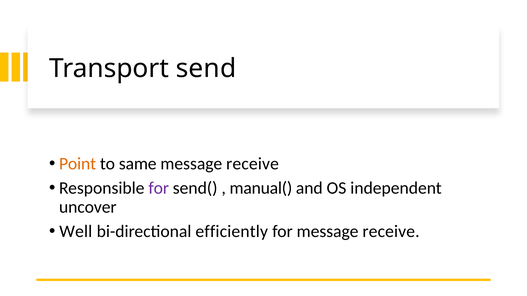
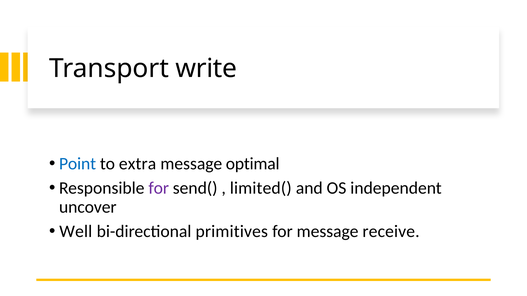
send: send -> write (206, 68)
Point colour: orange -> blue (78, 164)
same: same -> extra (138, 164)
receive: receive -> optimal (253, 164)
manual(: manual( -> limited( (261, 188)
efficiently: efficiently -> primitives (232, 232)
